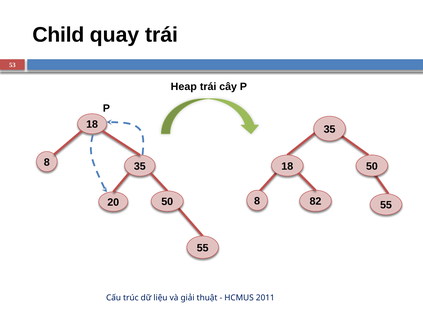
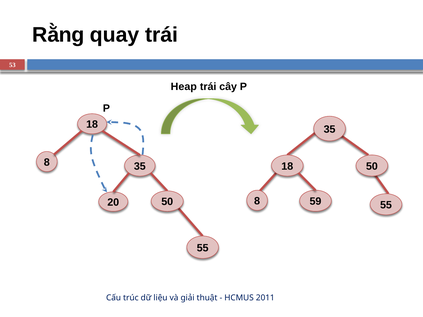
Child: Child -> Rằng (58, 35)
82: 82 -> 59 (315, 202)
